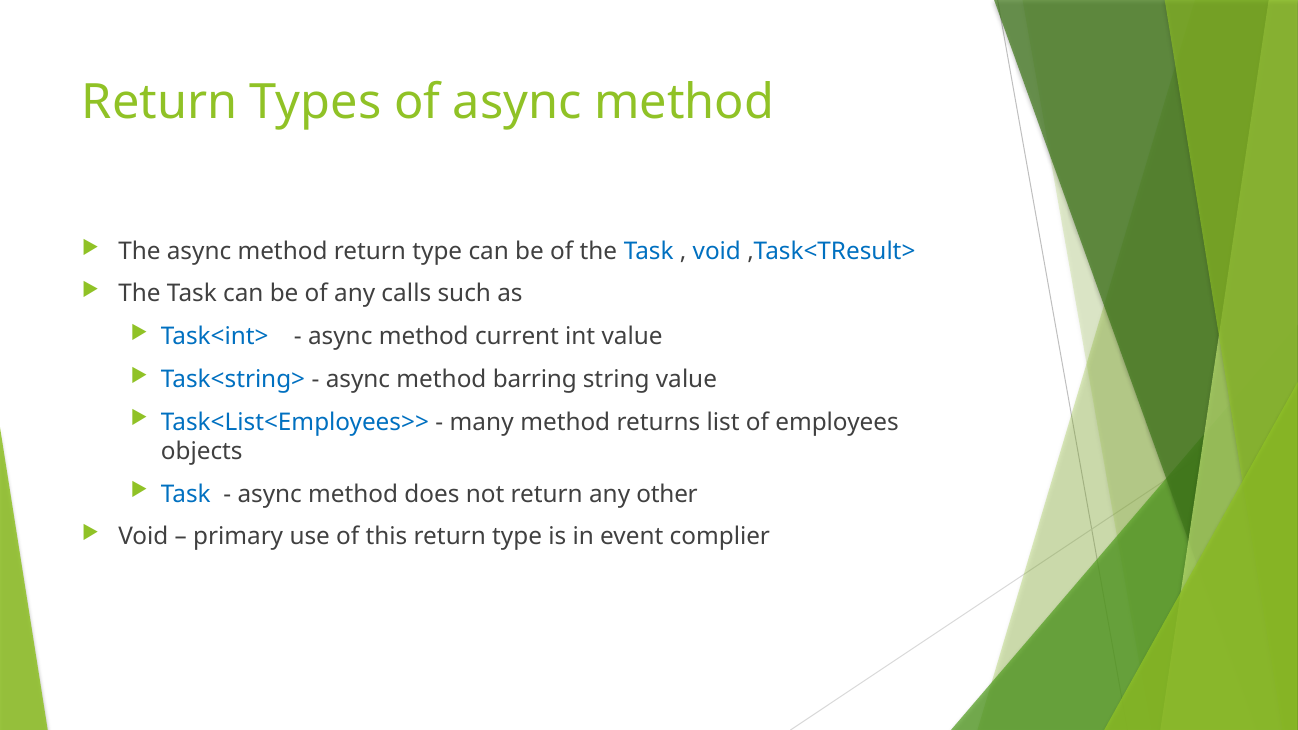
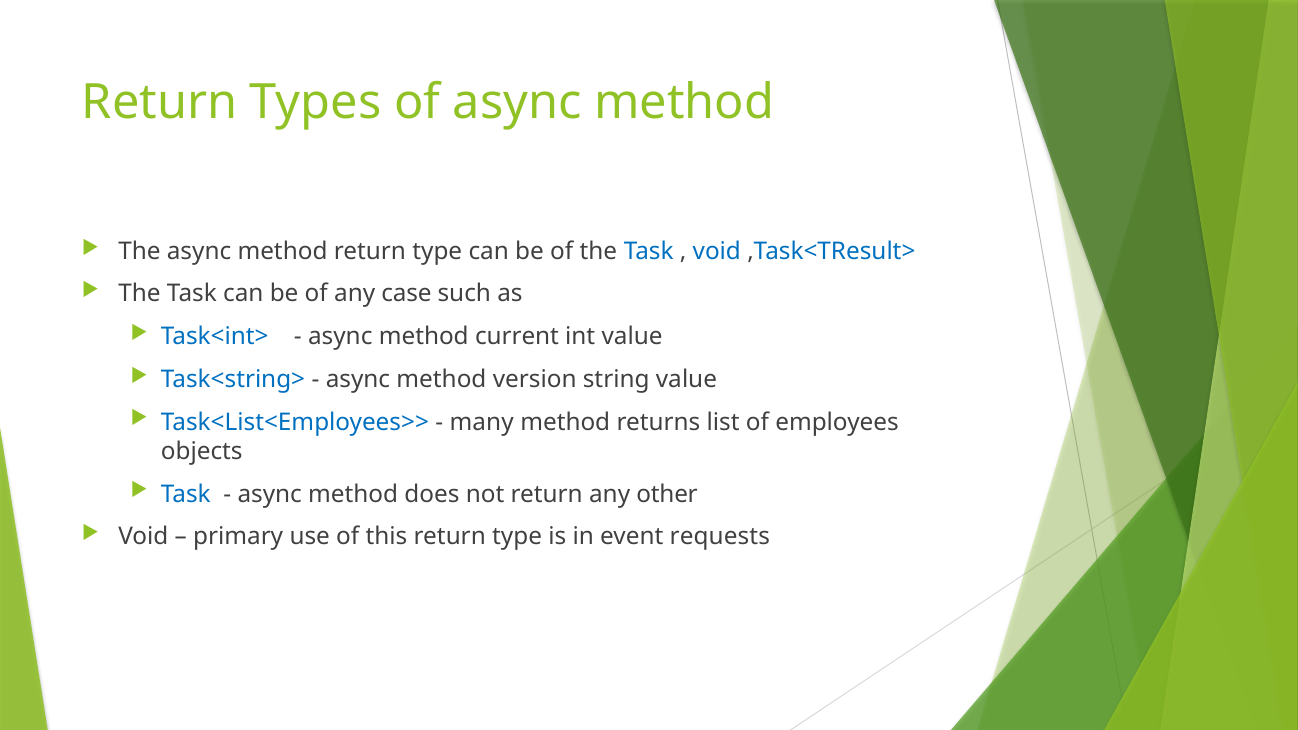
calls: calls -> case (407, 294)
barring: barring -> version (535, 379)
complier: complier -> requests (720, 537)
